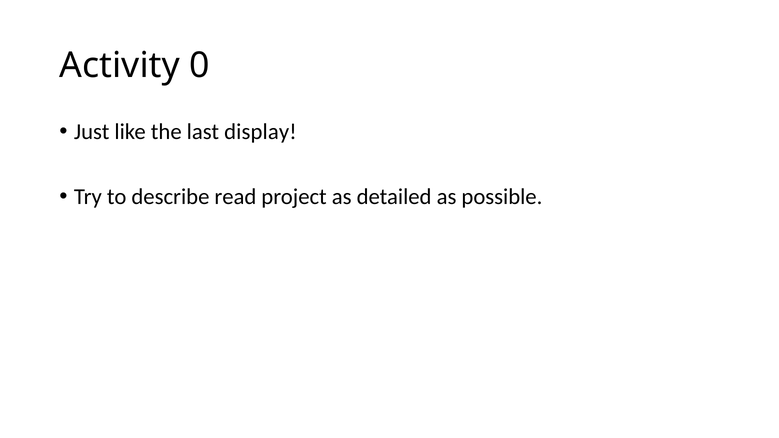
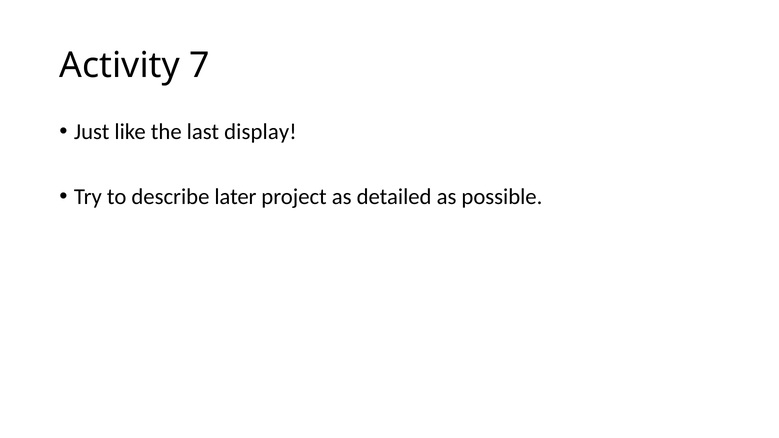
0: 0 -> 7 (199, 65)
read: read -> later (235, 197)
